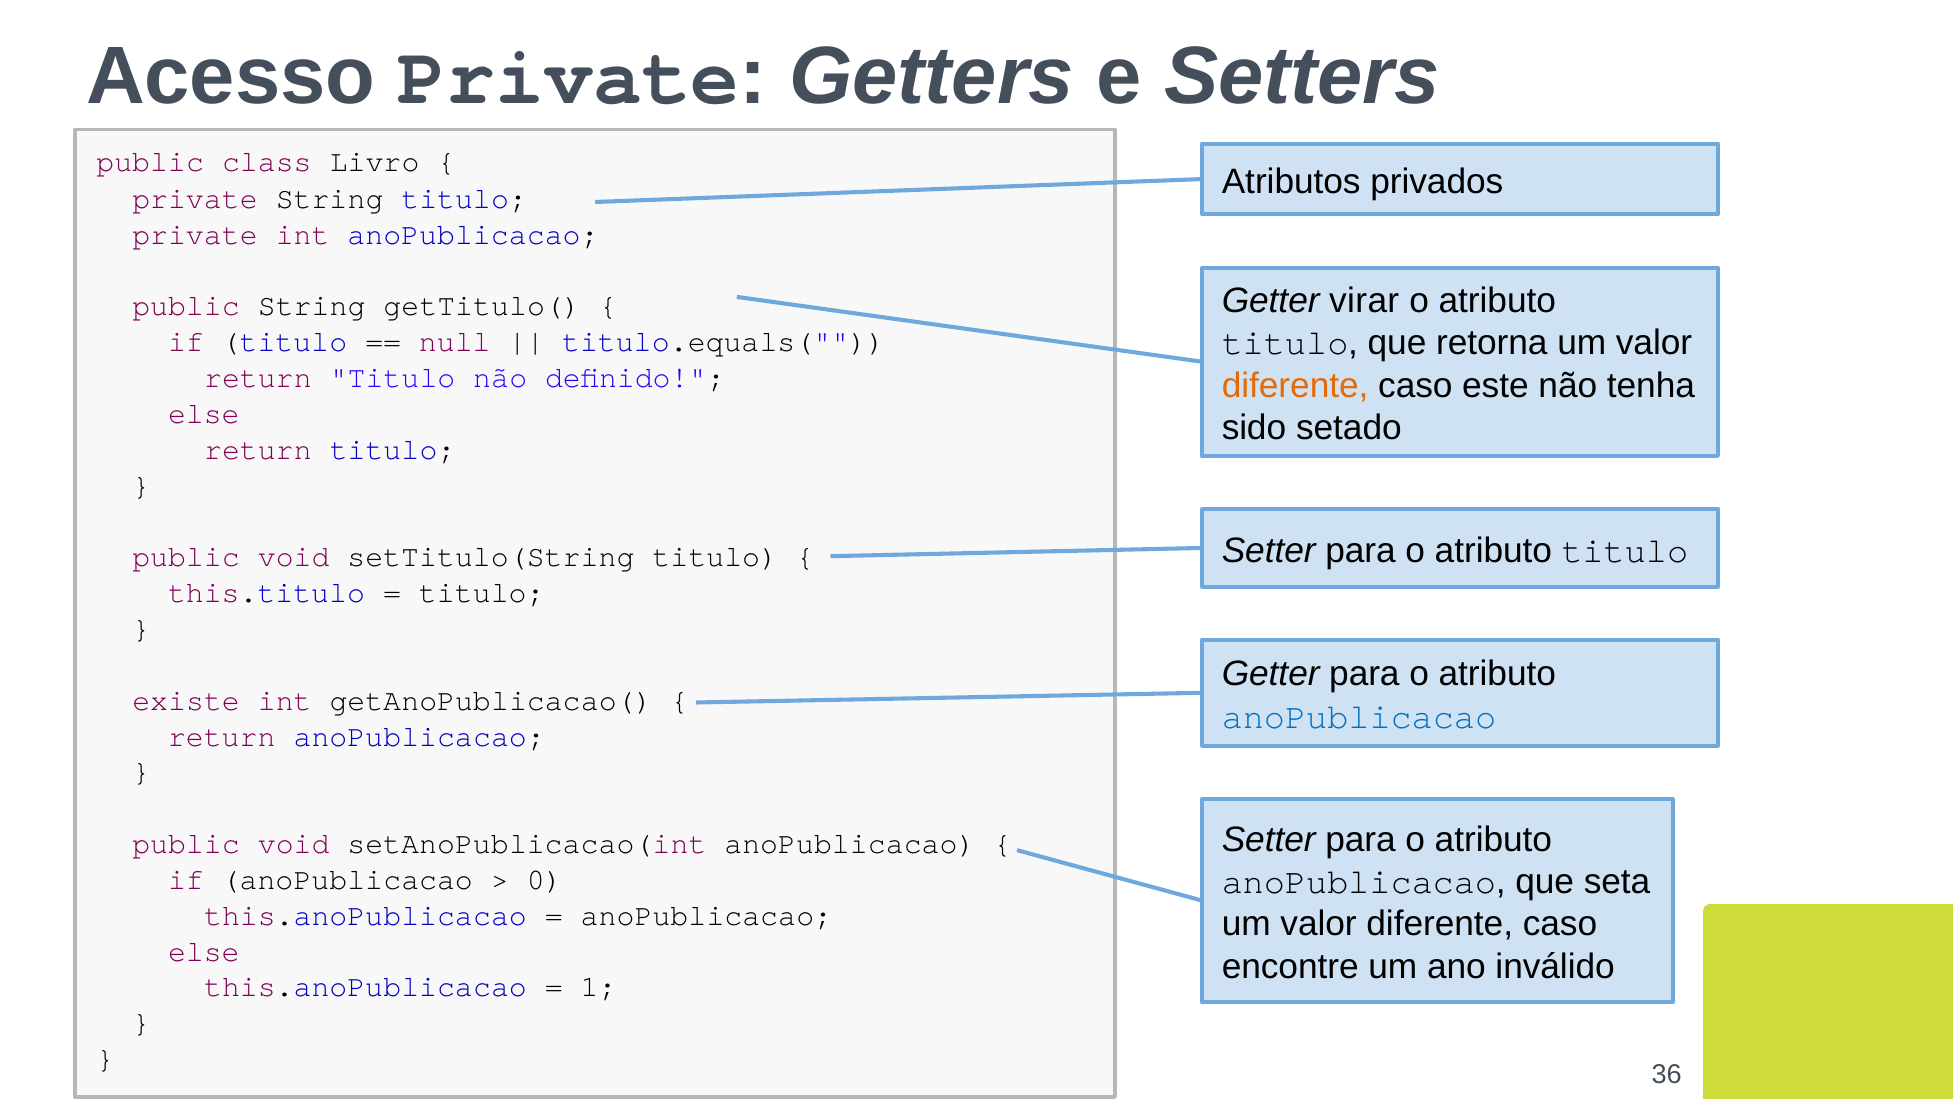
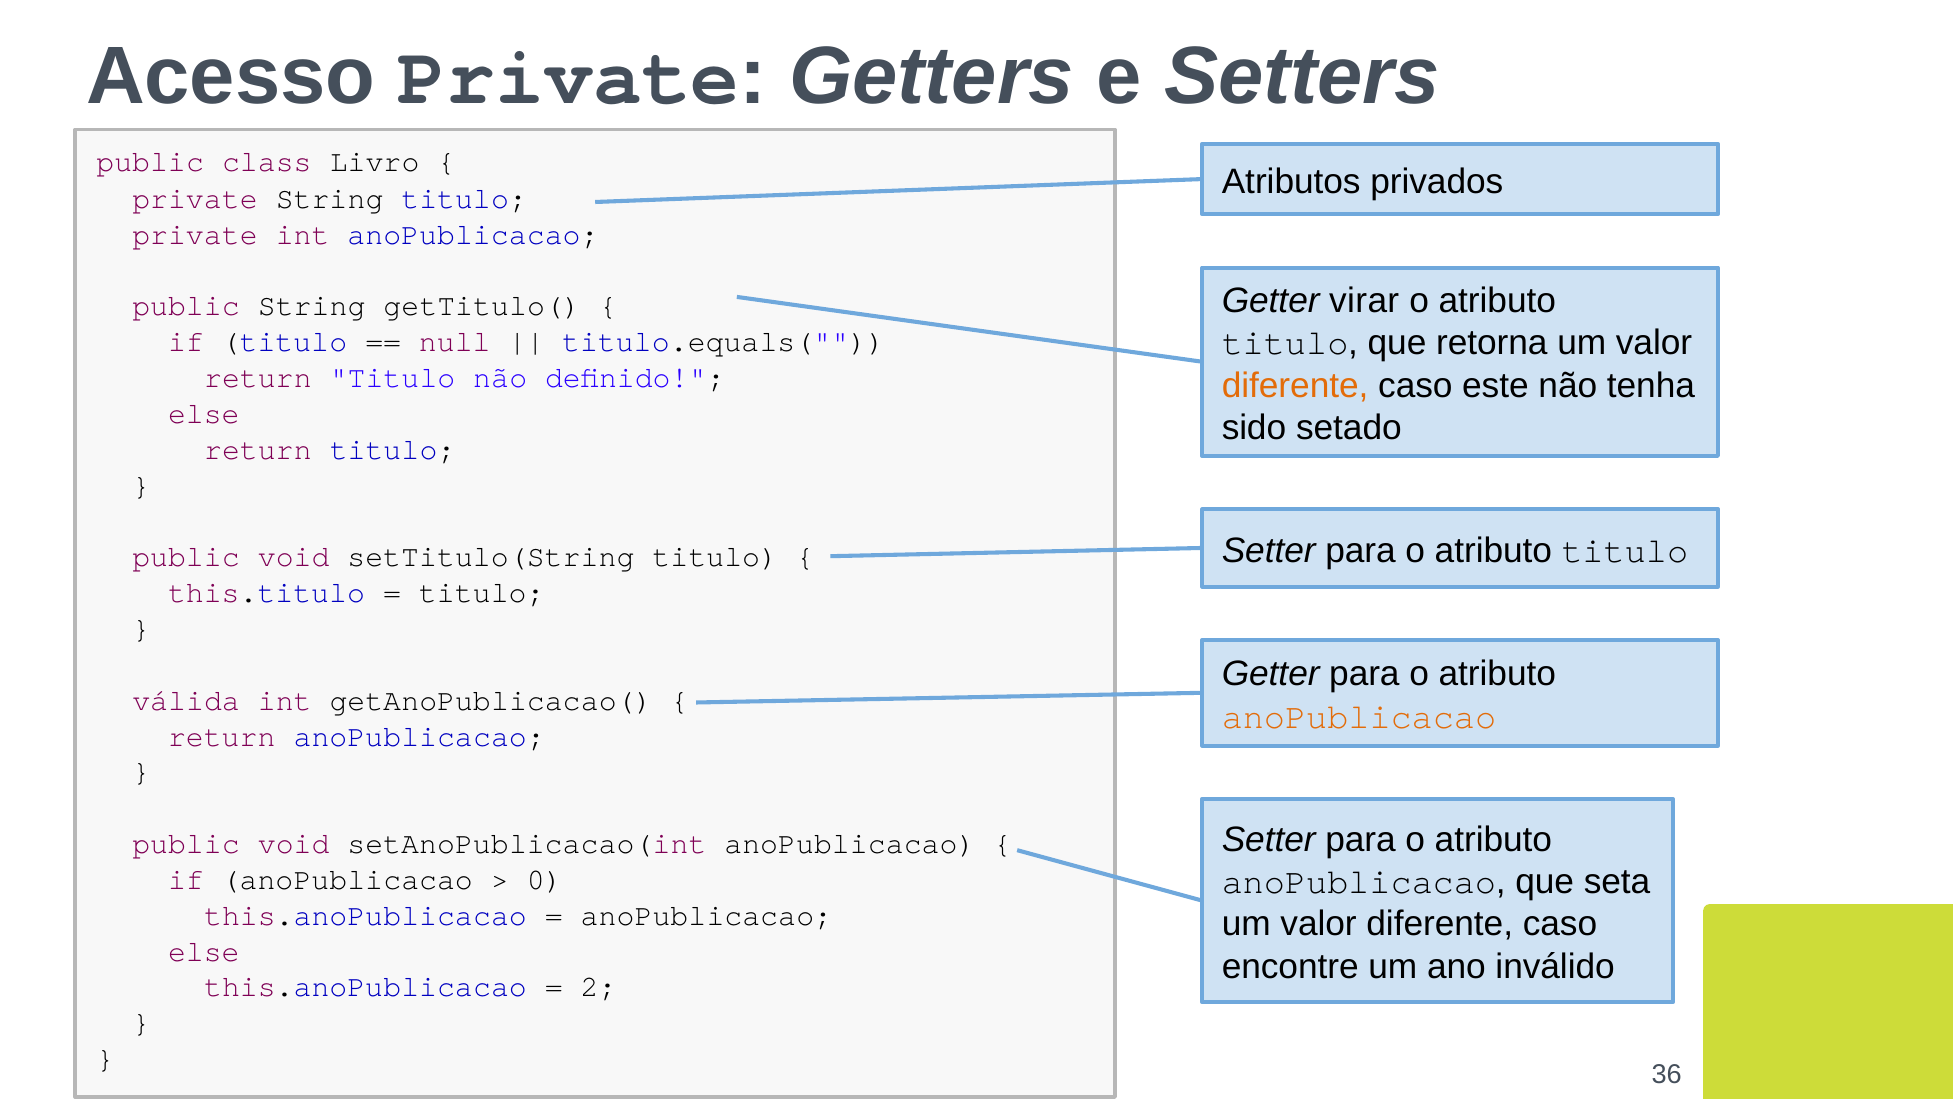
existe: existe -> válida (186, 700)
anoPublicacao colour: blue -> orange (1359, 716)
1: 1 -> 2 (599, 987)
